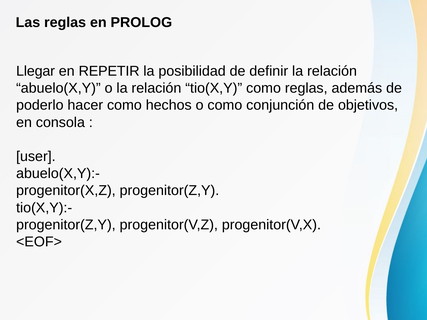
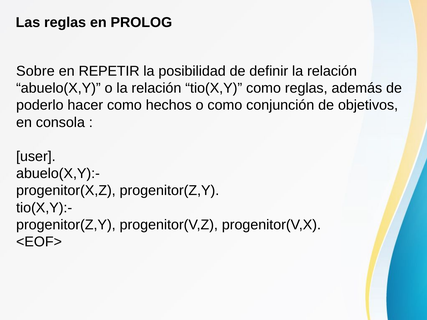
Llegar: Llegar -> Sobre (35, 71)
